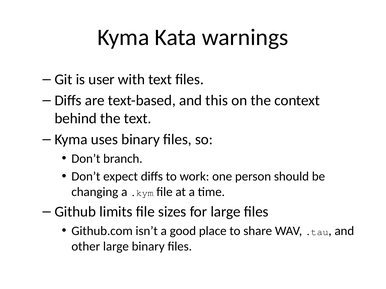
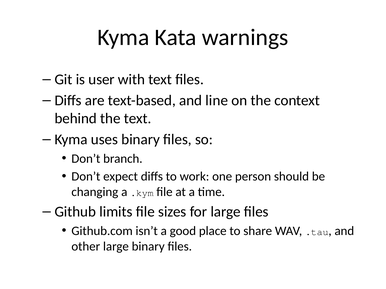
this: this -> line (217, 101)
